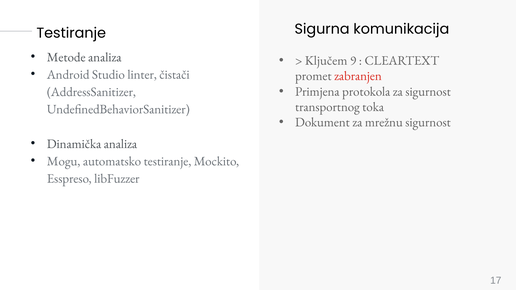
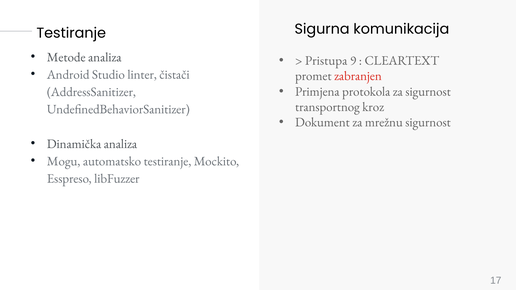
Ključem: Ključem -> Pristupa (326, 61)
toka: toka -> kroz (373, 107)
